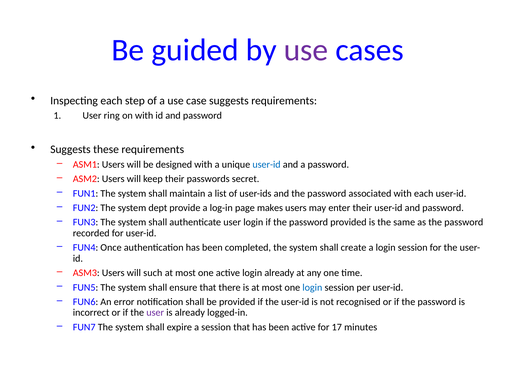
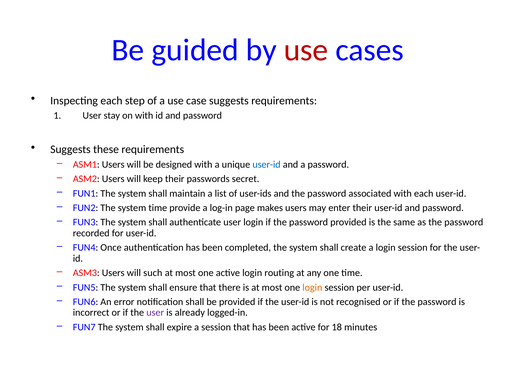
use colour: purple -> red (306, 50)
ring: ring -> stay (112, 116)
system dept: dept -> time (158, 208)
login already: already -> routing (279, 273)
login colour: blue -> orange (312, 287)
17: 17 -> 18 (337, 327)
